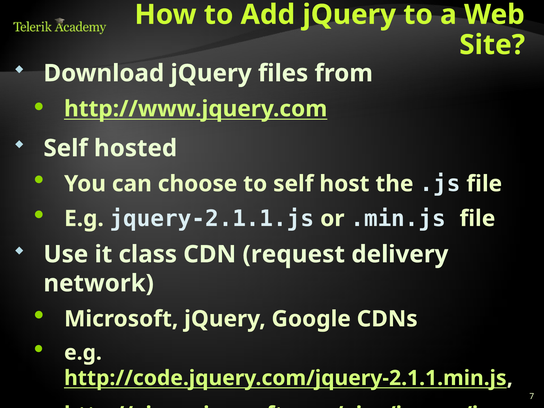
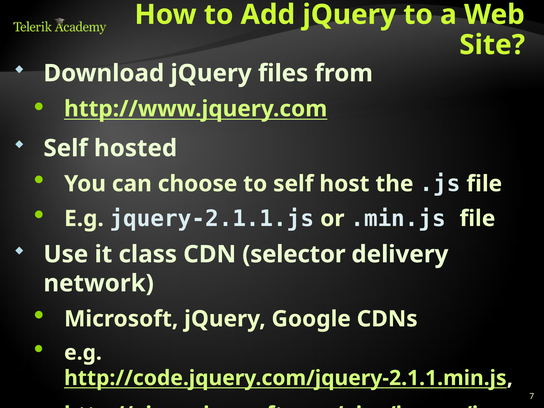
request: request -> selector (294, 254)
